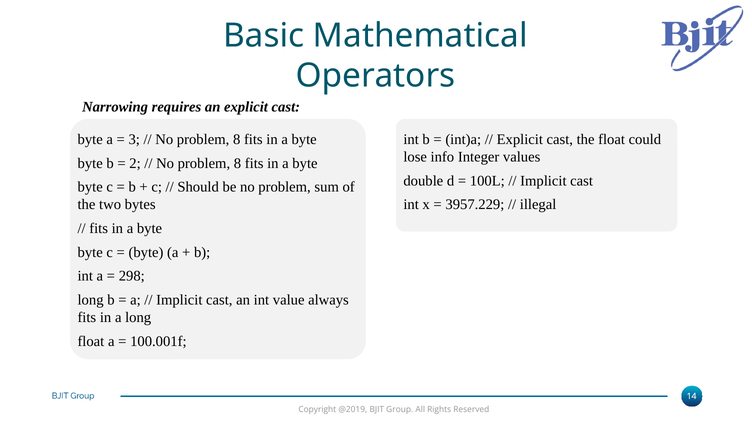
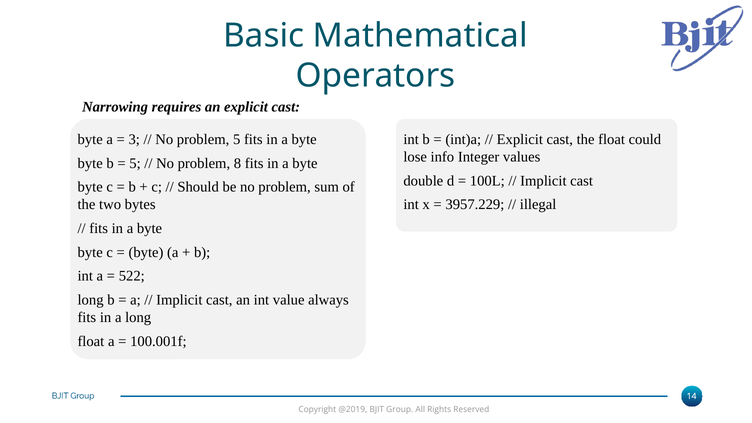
8: 8 -> 5 (237, 139)
2: 2 -> 5 (135, 163)
298: 298 -> 522 (132, 276)
